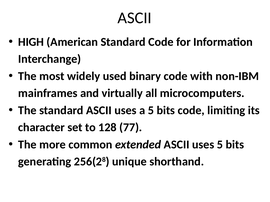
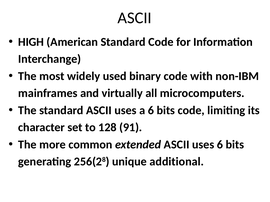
a 5: 5 -> 6 (151, 111)
77: 77 -> 91 (131, 128)
uses 5: 5 -> 6 (220, 145)
shorthand: shorthand -> additional (177, 162)
